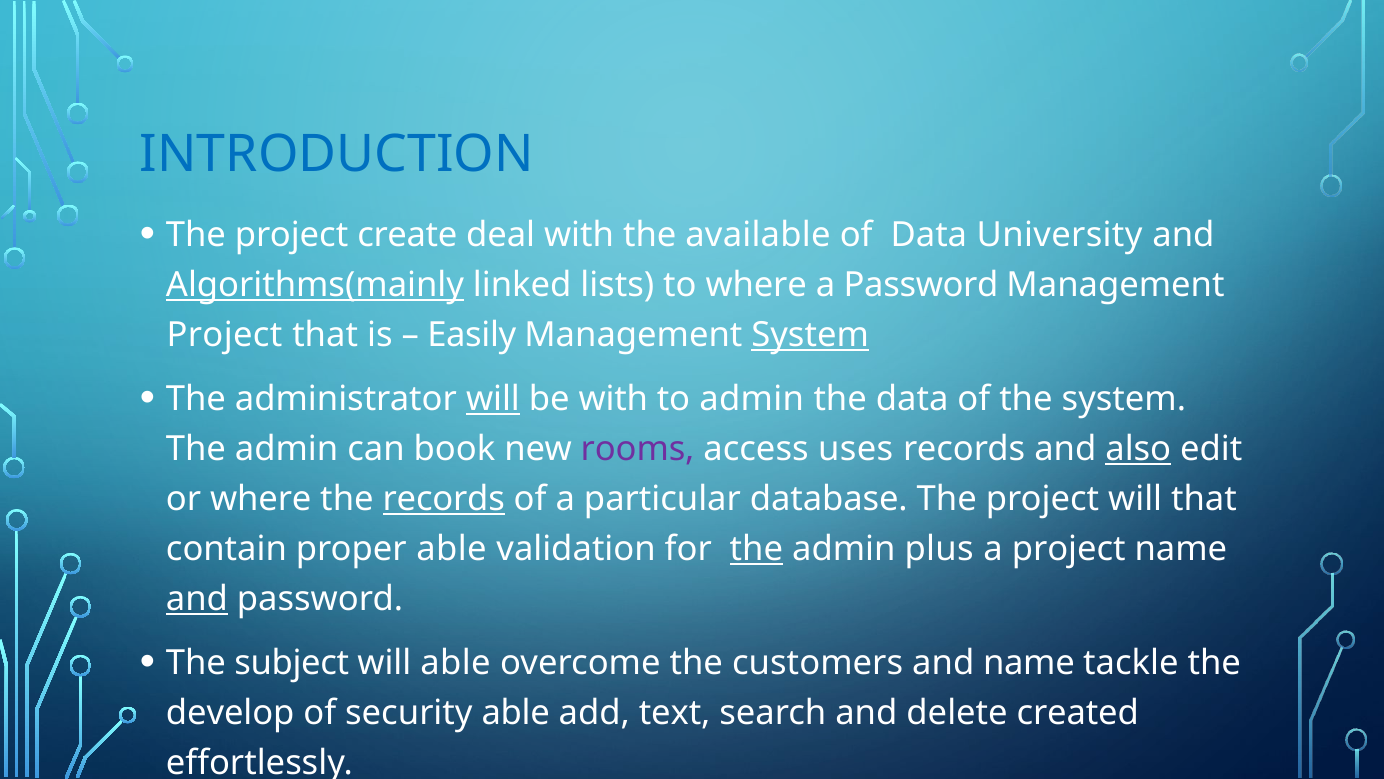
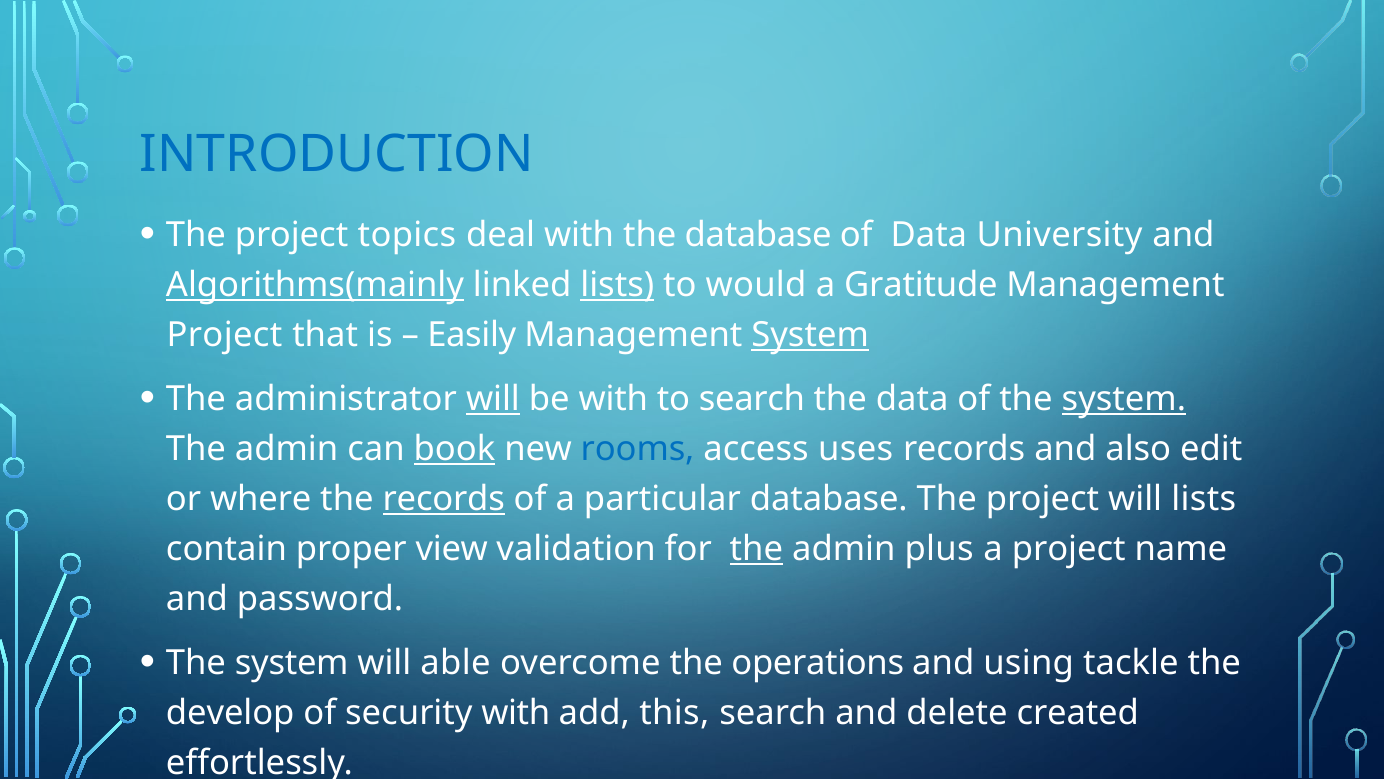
create: create -> topics (407, 235)
the available: available -> database (758, 235)
lists underline: none -> present (617, 285)
to where: where -> would (756, 285)
a Password: Password -> Gratitude (921, 285)
to admin: admin -> search (752, 399)
system underline: none -> present (1124, 399)
book underline: none -> present (454, 449)
rooms colour: purple -> blue (638, 449)
also underline: present -> none (1138, 449)
will that: that -> lists (1204, 499)
proper able: able -> view (452, 548)
and underline: present -> none (197, 598)
subject: subject -> system (292, 663)
customers: customers -> operations (818, 663)
and name: name -> using (1029, 663)
security able: able -> with (516, 712)
text: text -> this (674, 712)
